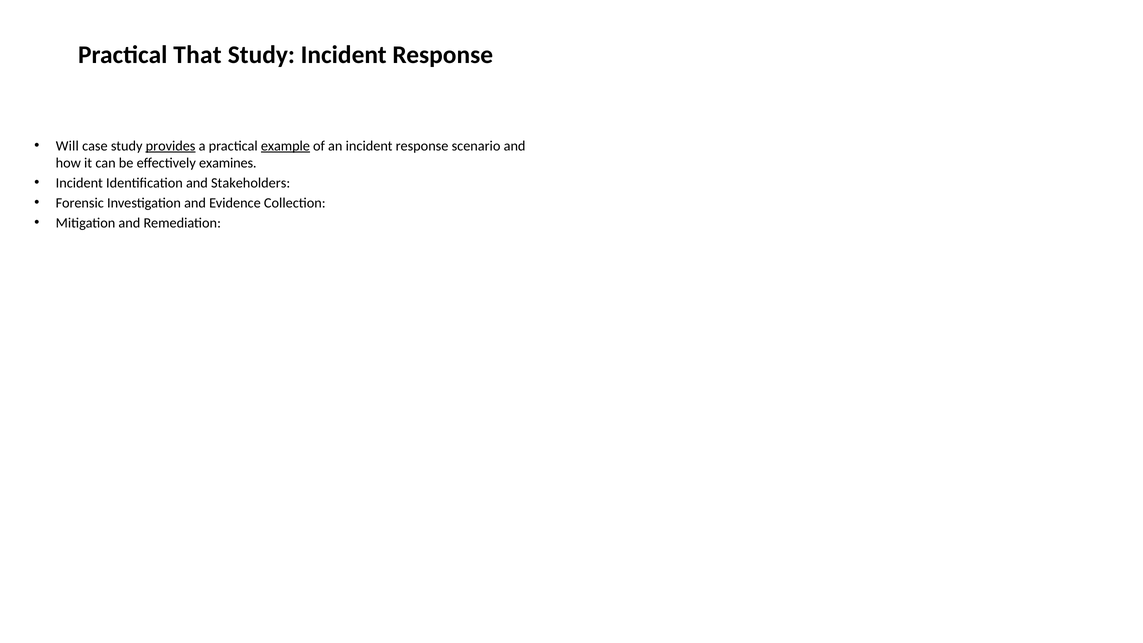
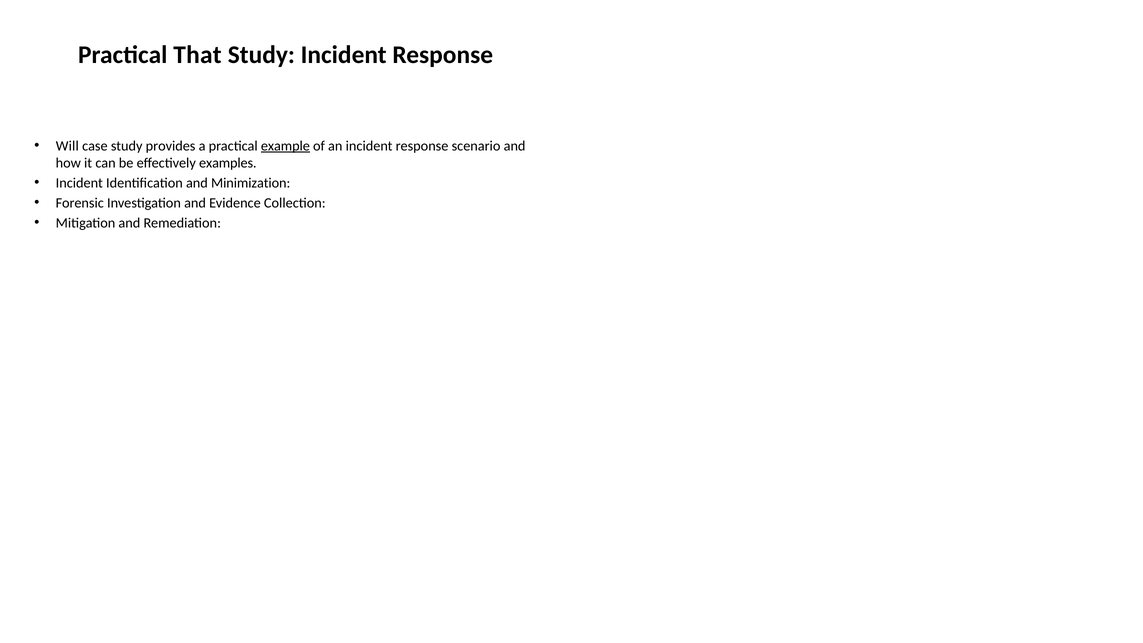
provides underline: present -> none (171, 146)
examines: examines -> examples (228, 163)
Stakeholders: Stakeholders -> Minimization (251, 183)
